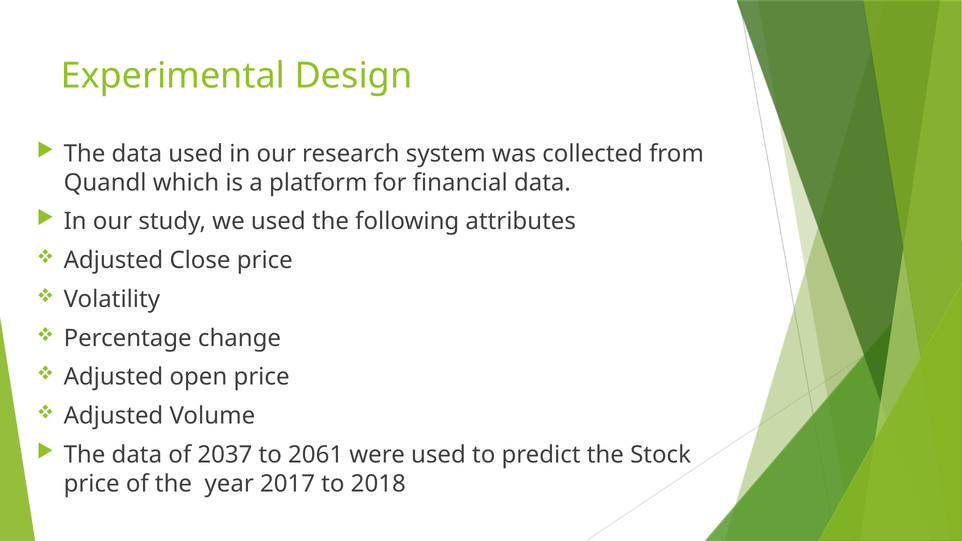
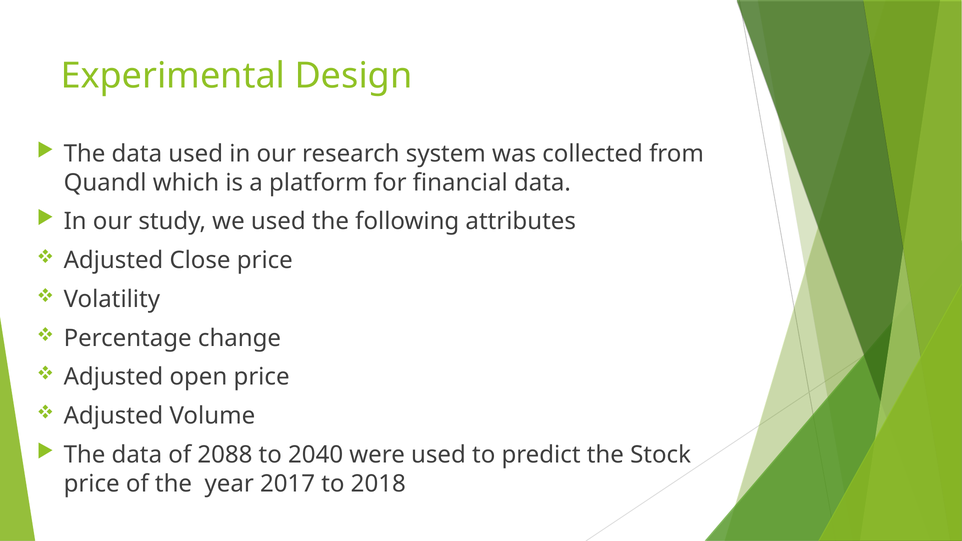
2037: 2037 -> 2088 (225, 455)
2061: 2061 -> 2040 (316, 455)
